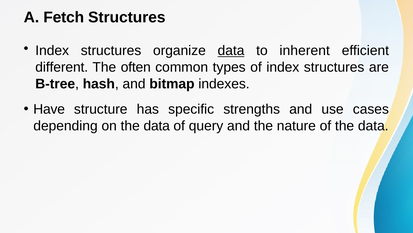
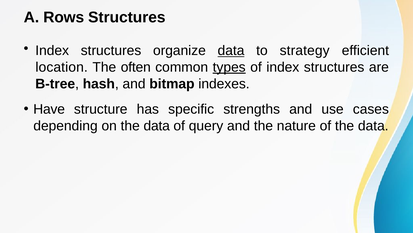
Fetch: Fetch -> Rows (64, 17)
inherent: inherent -> strategy (305, 51)
different: different -> location (62, 67)
types underline: none -> present (229, 67)
